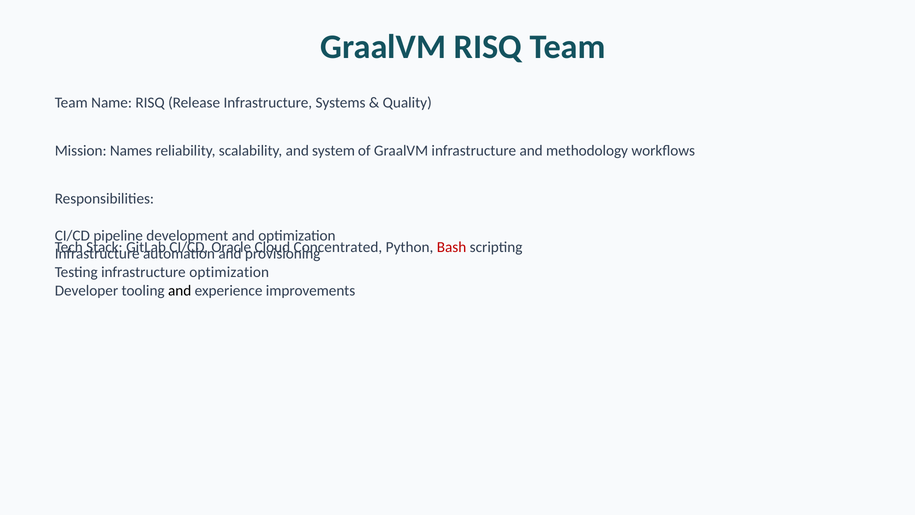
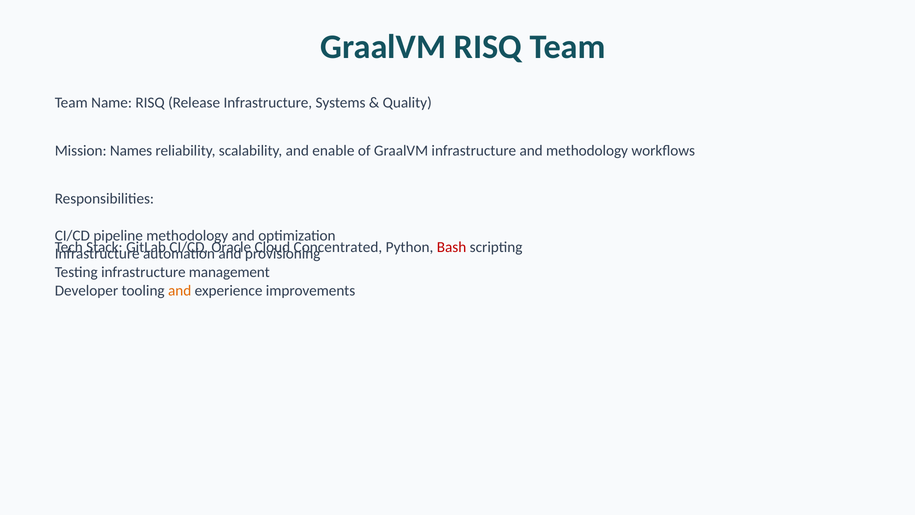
system: system -> enable (333, 151)
pipeline development: development -> methodology (187, 235)
infrastructure optimization: optimization -> management (229, 272)
and colour: black -> orange (180, 290)
